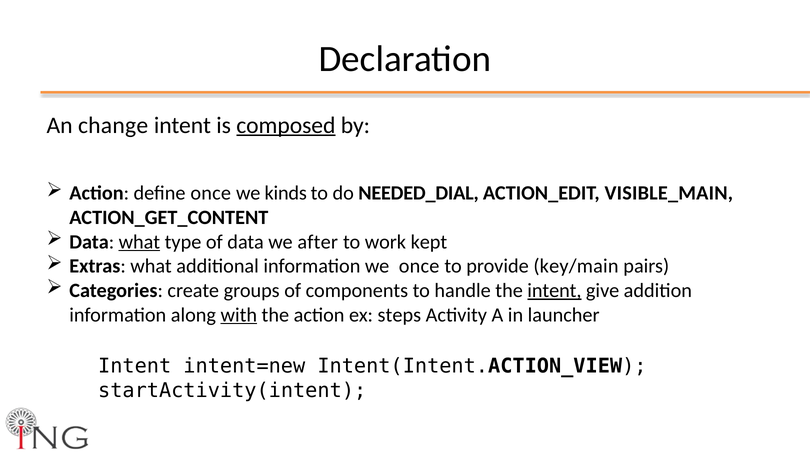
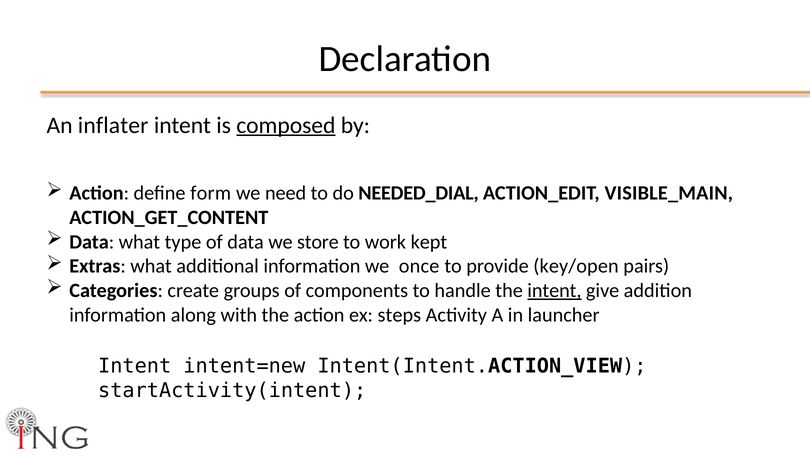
change: change -> inflater (113, 125)
define once: once -> form (211, 193)
kinds: kinds -> need (286, 193)
what underline: present -> none (139, 242)
after: after -> store (318, 242)
key/main: key/main -> key/open (576, 266)
with underline: present -> none (239, 315)
